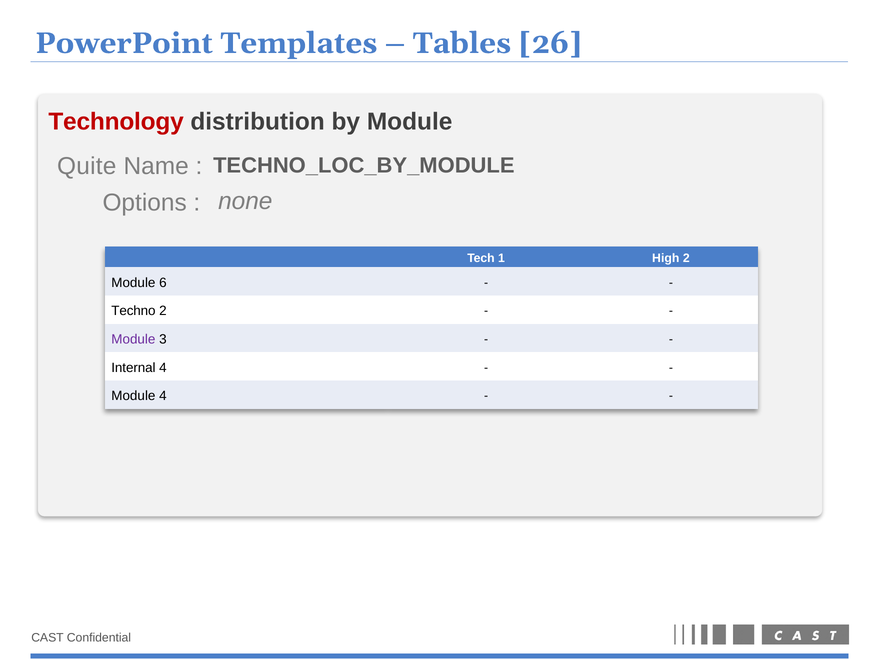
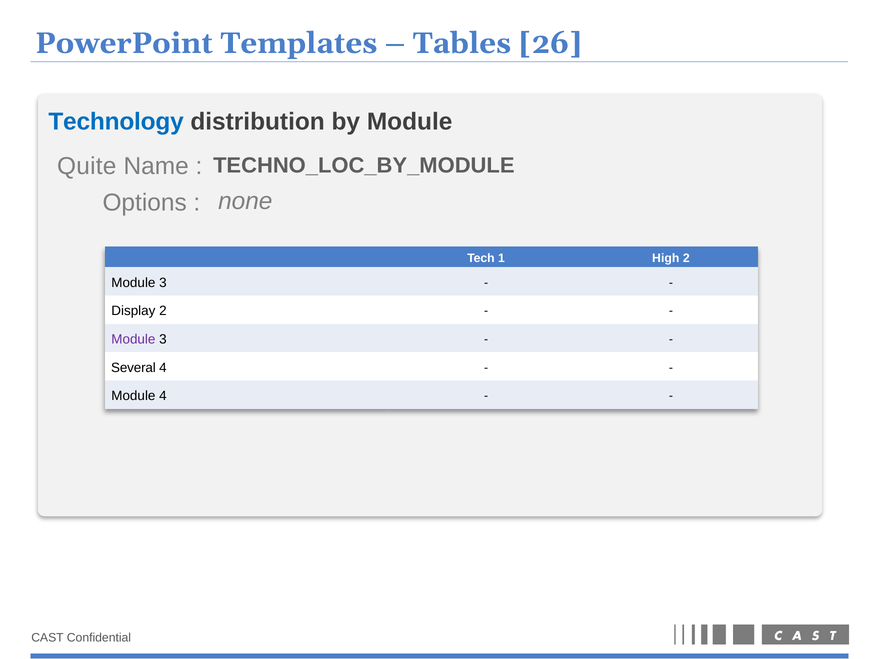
Technology colour: red -> blue (116, 122)
6: 6 -> 3 (163, 283)
Techno: Techno -> Display (133, 311)
Internal: Internal -> Several (133, 368)
